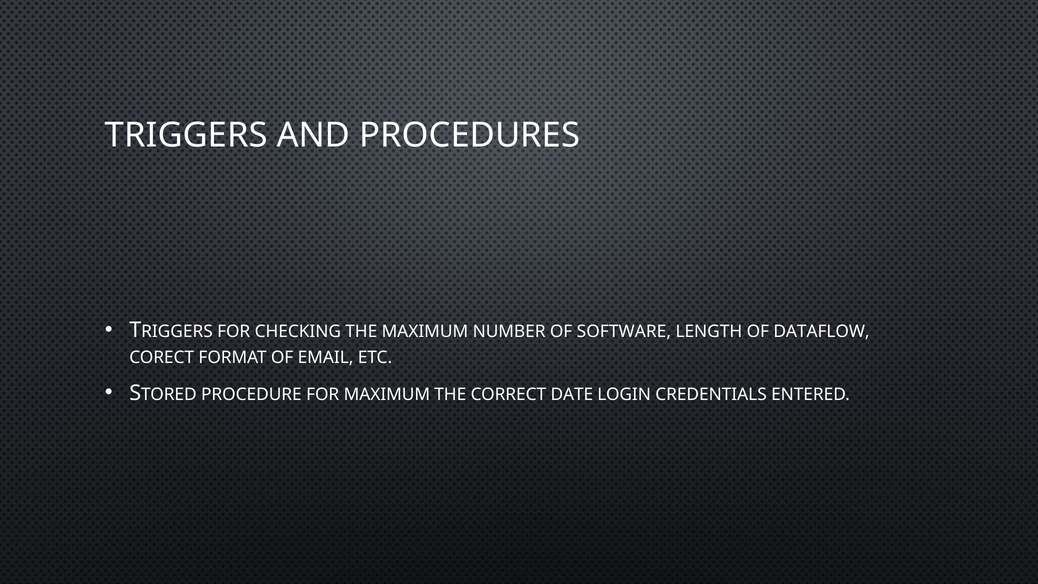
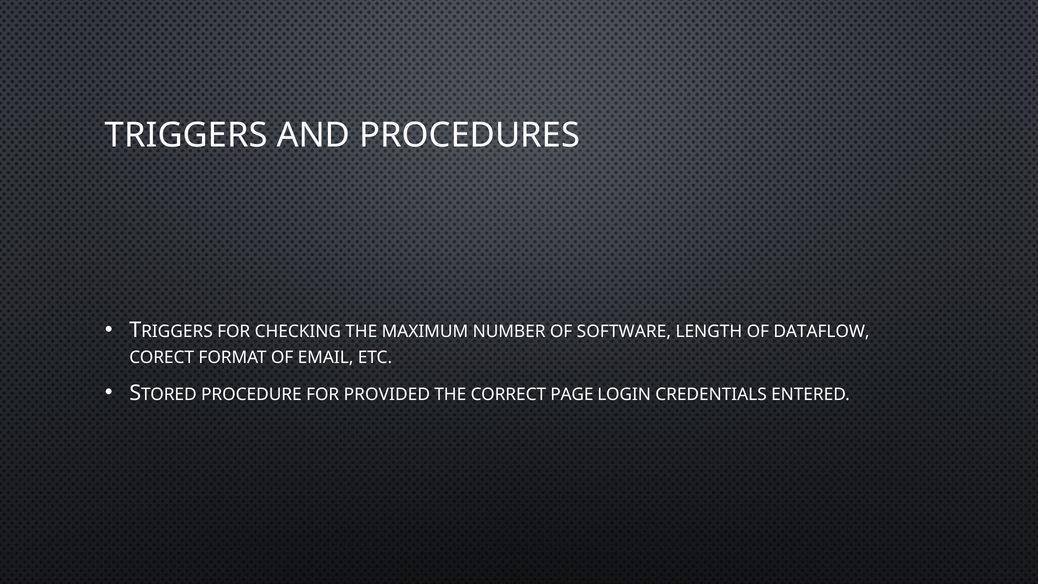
FOR MAXIMUM: MAXIMUM -> PROVIDED (387, 394)
DATE: DATE -> PAGE (572, 394)
